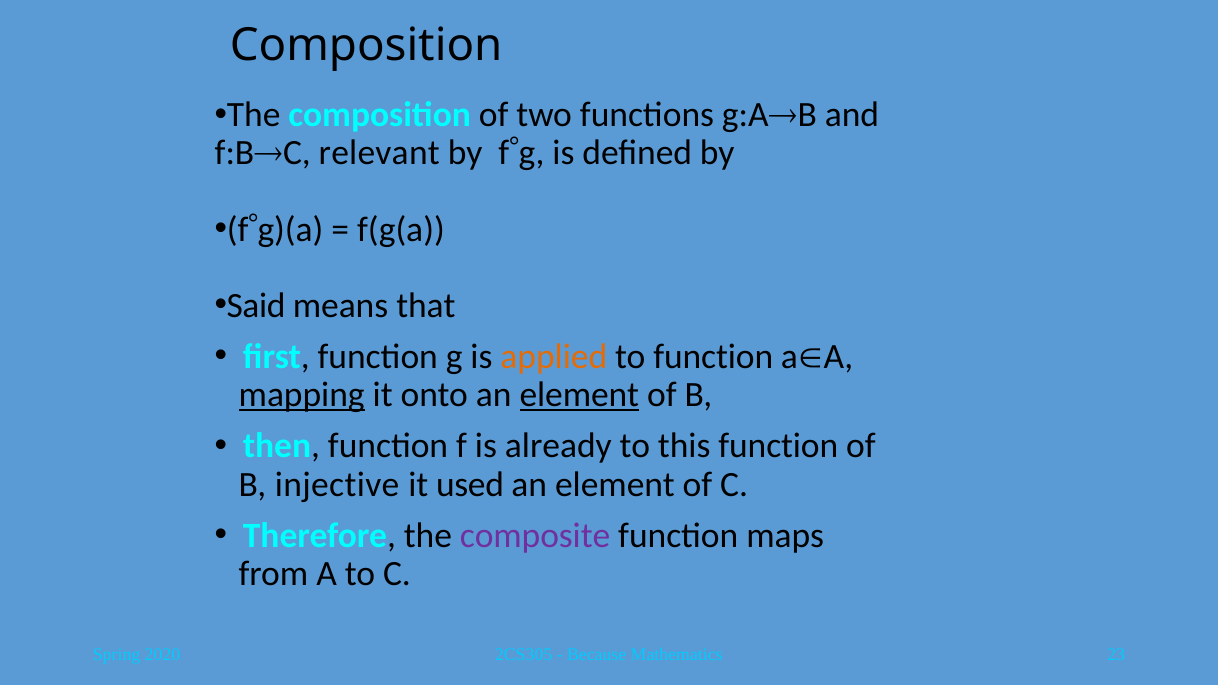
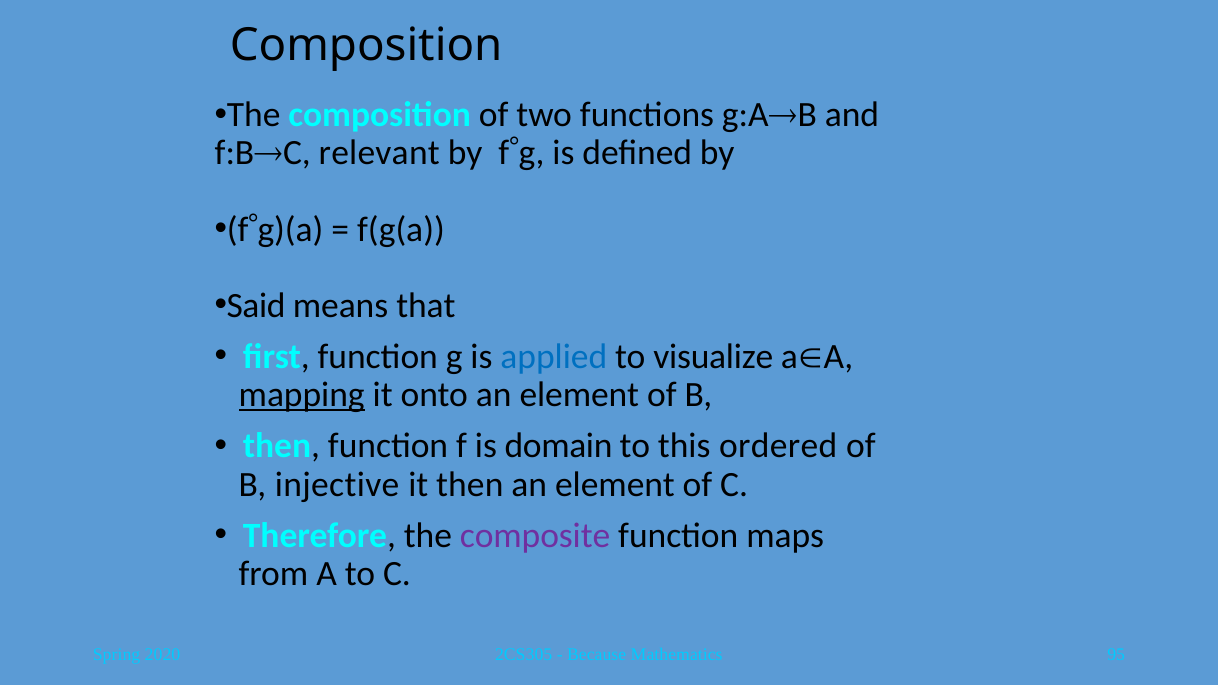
applied colour: orange -> blue (554, 357)
to function: function -> visualize (713, 357)
element underline: present -> none (579, 395)
already: already -> domain (559, 446)
this function: function -> ordered (778, 446)
it used: used -> then (470, 484)
23: 23 -> 95 (1116, 654)
